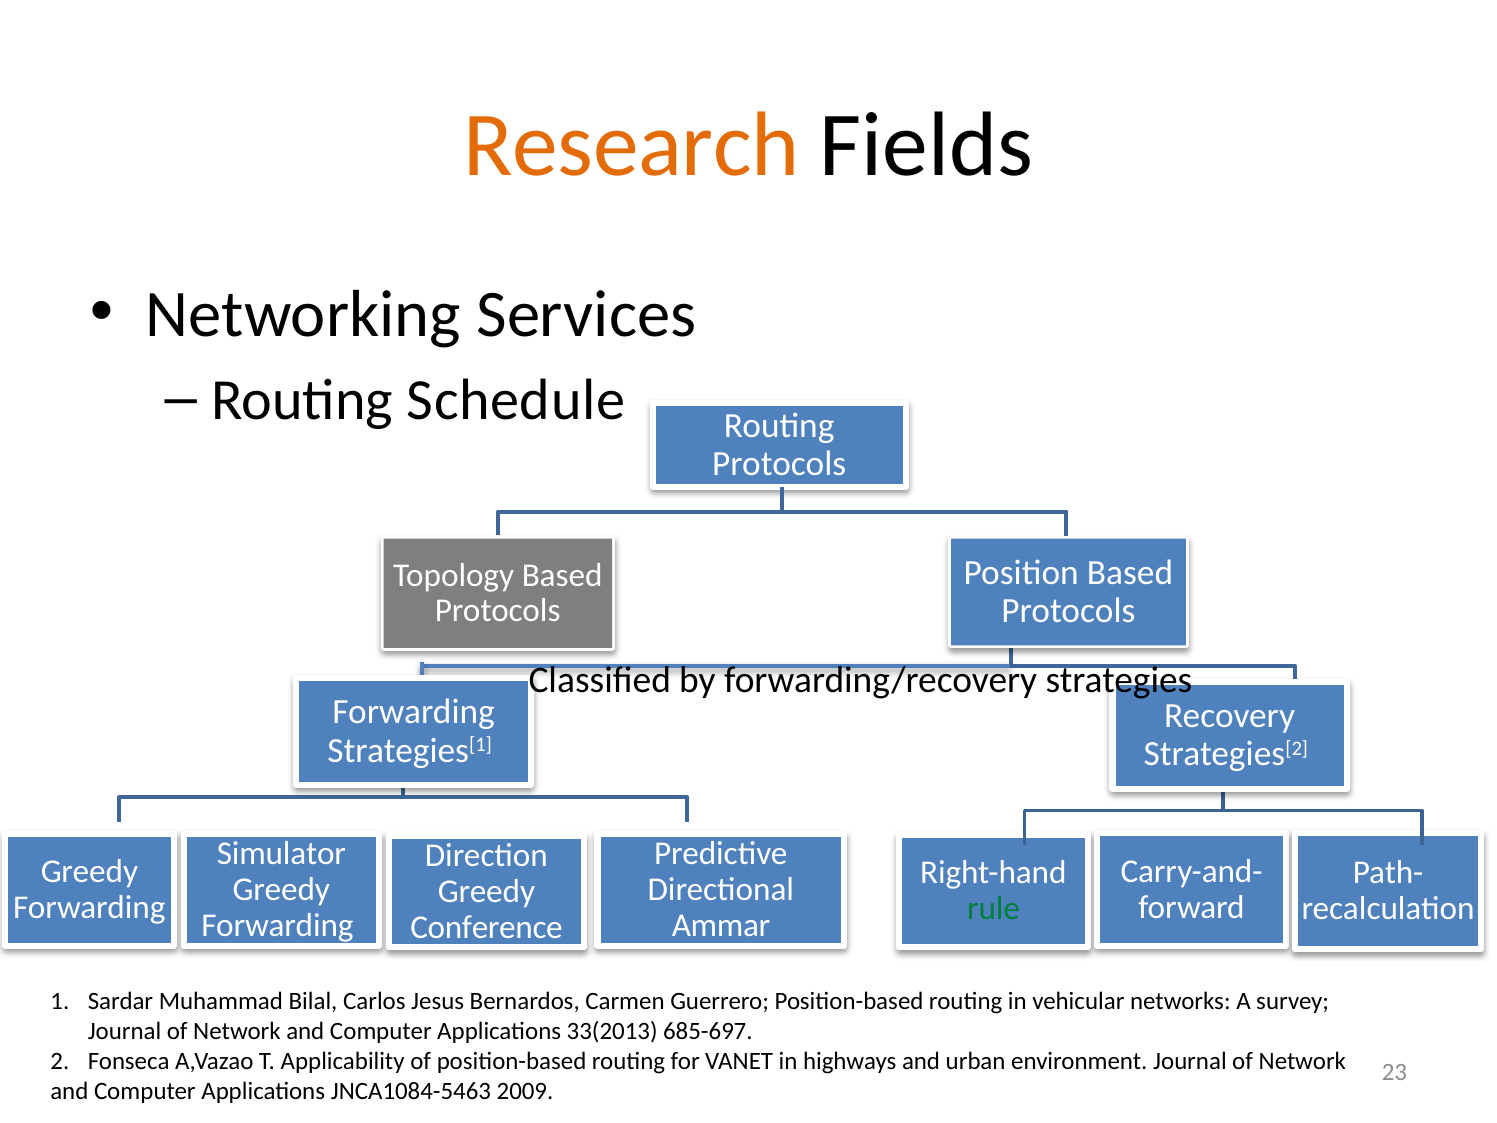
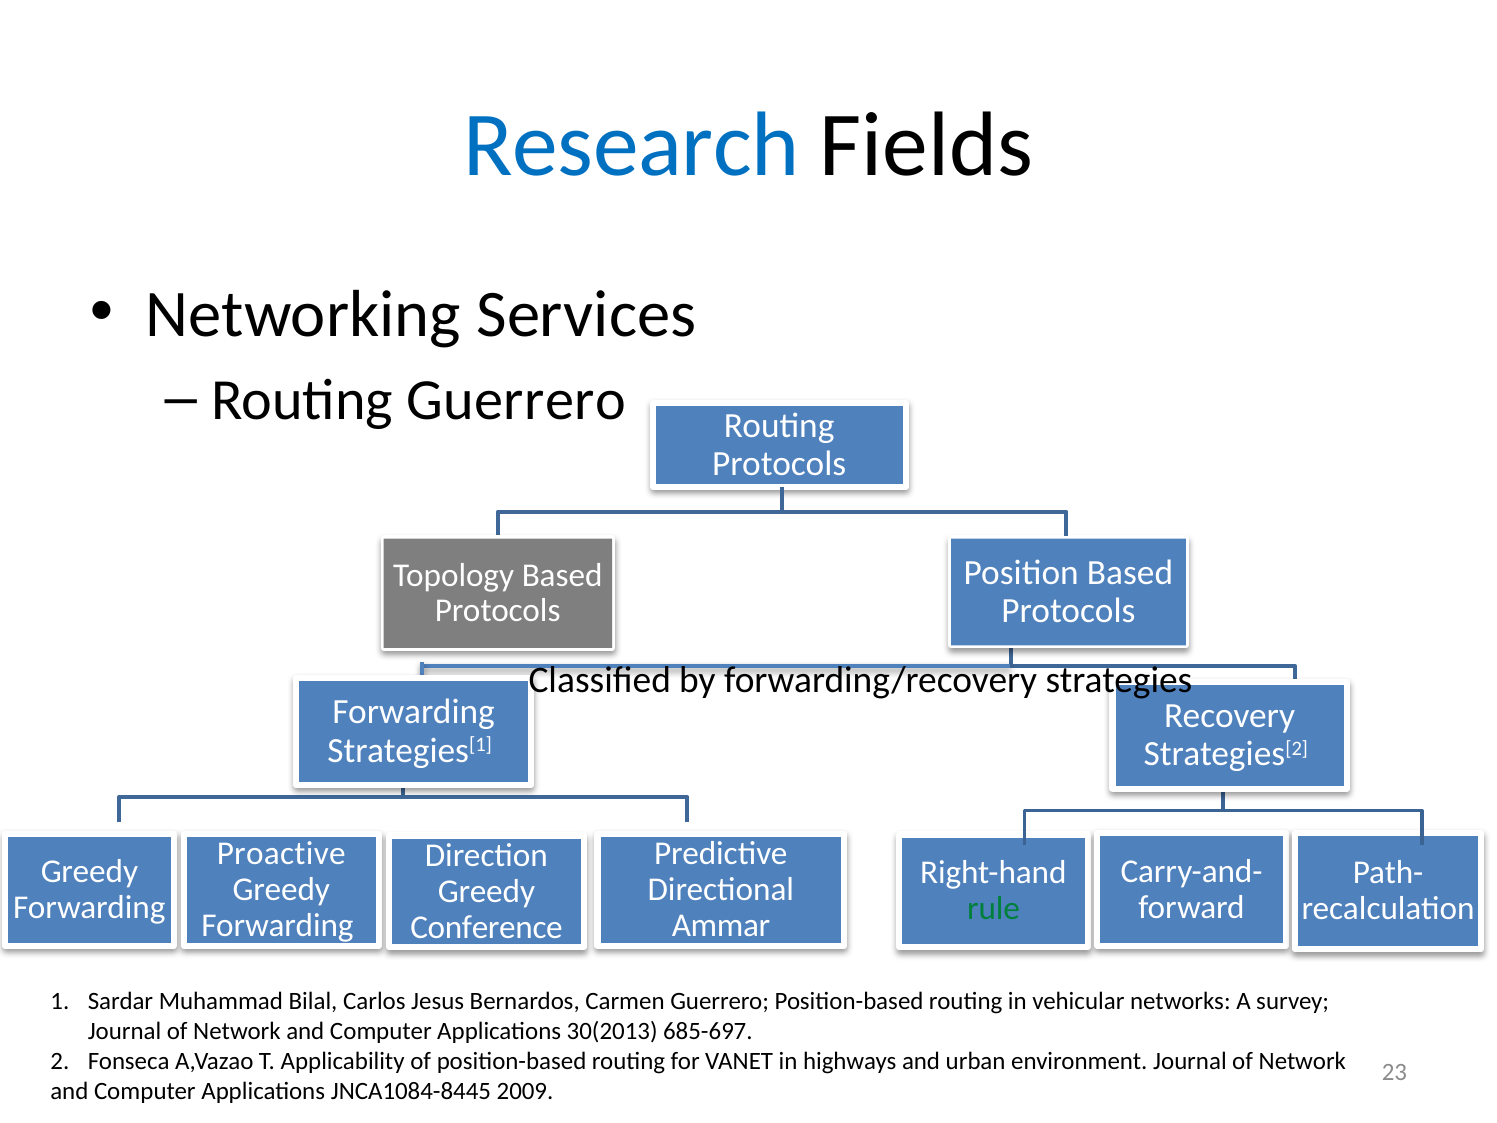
Research colour: orange -> blue (631, 145)
Routing Schedule: Schedule -> Guerrero (516, 400)
Simulator: Simulator -> Proactive (281, 854)
33(2013: 33(2013 -> 30(2013 (612, 1031)
JNCA1084-5463: JNCA1084-5463 -> JNCA1084-8445 (411, 1091)
